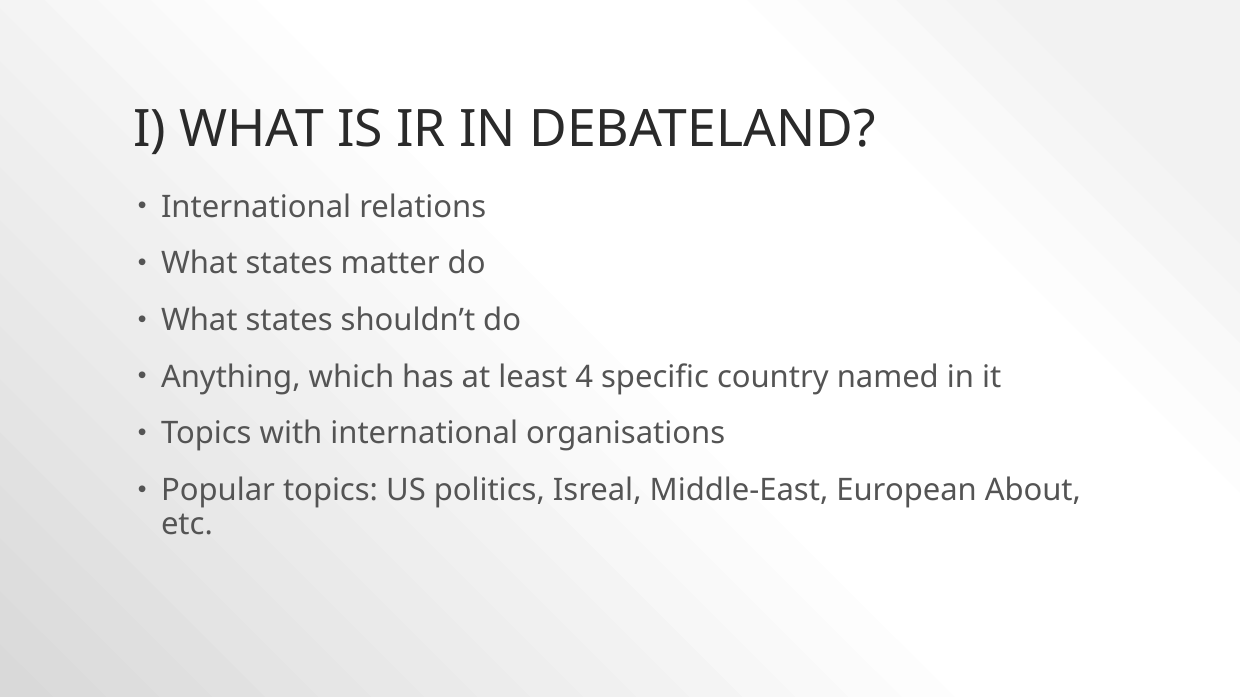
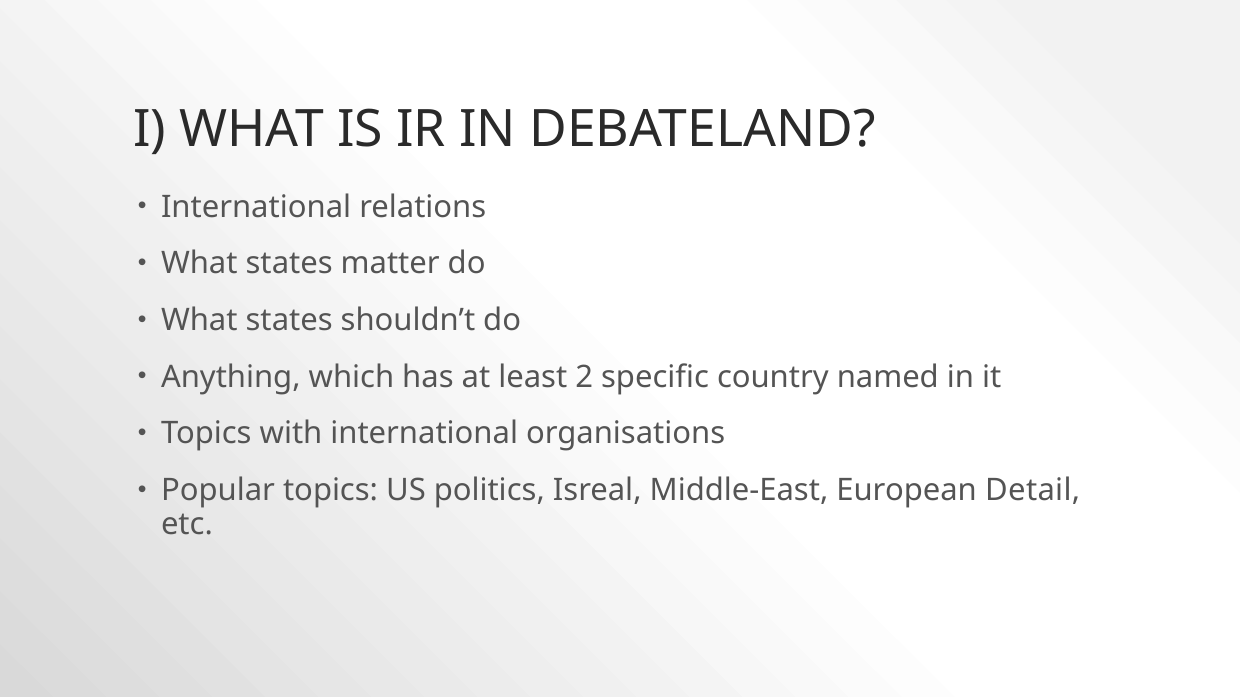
4: 4 -> 2 (584, 377)
About: About -> Detail (1033, 491)
